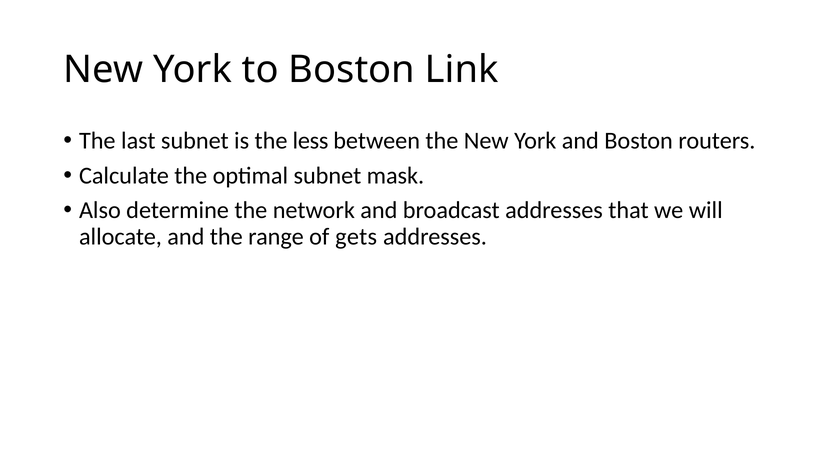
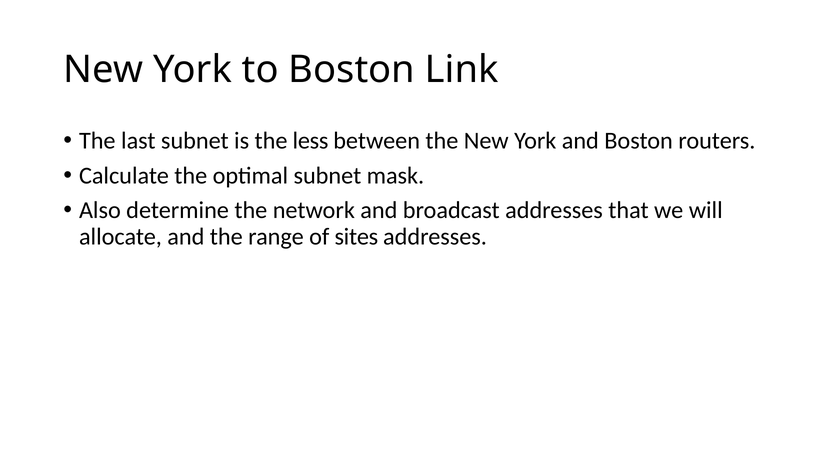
gets: gets -> sites (356, 237)
